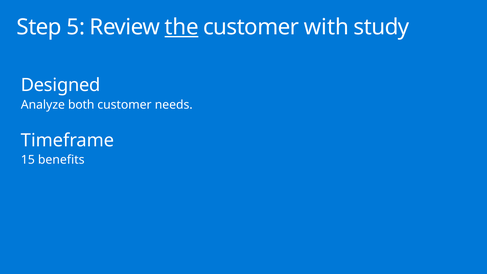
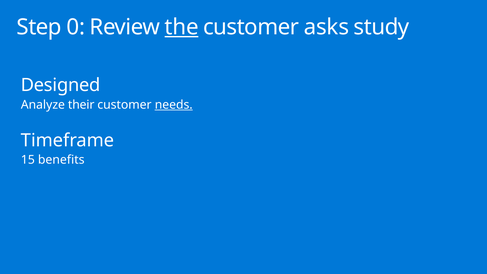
5: 5 -> 0 (76, 27)
with: with -> asks (326, 27)
both: both -> their (81, 105)
needs underline: none -> present (174, 105)
